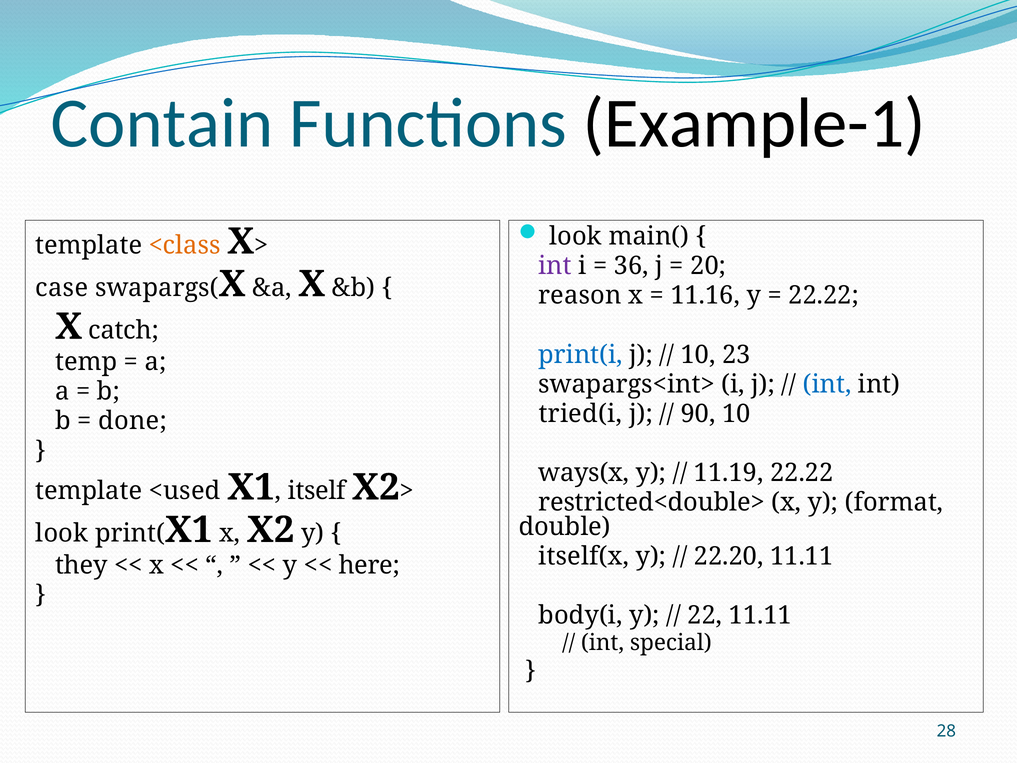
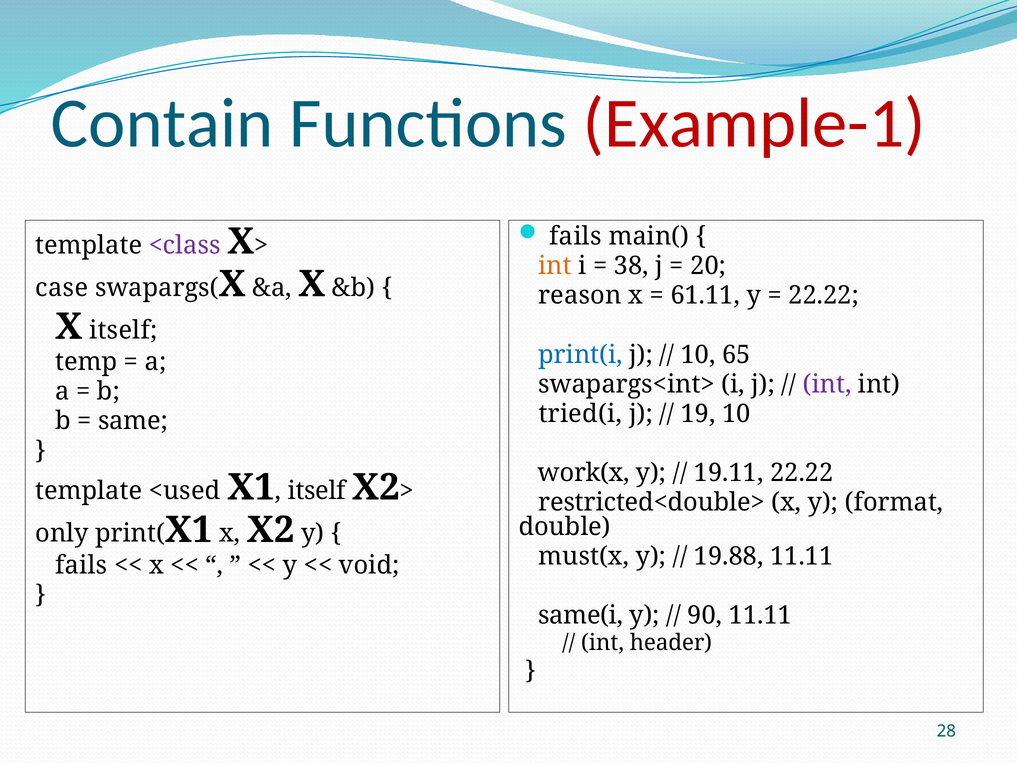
Example-1 colour: black -> red (754, 124)
look: look -> fails (575, 236)
<class colour: orange -> purple (185, 245)
int colour: purple -> orange (555, 266)
36: 36 -> 38 (631, 266)
11.16: 11.16 -> 61.11 (705, 296)
X catch: catch -> itself (123, 330)
23: 23 -> 65 (736, 355)
int colour: blue -> purple (827, 384)
90: 90 -> 19 (698, 414)
done: done -> same (133, 421)
ways(x: ways(x -> work(x (584, 473)
11.19: 11.19 -> 19.11 (729, 473)
look: look -> only (62, 533)
itself(x: itself(x -> must(x (584, 556)
22.20: 22.20 -> 19.88 (729, 556)
they: they -> fails (81, 565)
here: here -> void (369, 565)
body(i: body(i -> same(i (581, 615)
22: 22 -> 90 (705, 615)
special: special -> header (671, 643)
